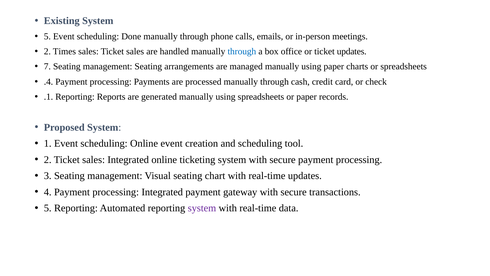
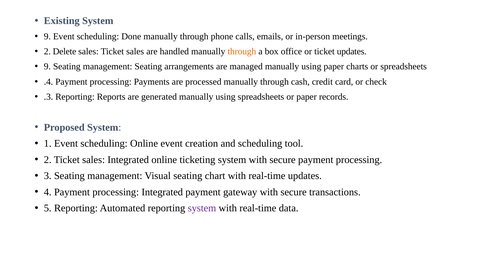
5: 5 -> 9 (47, 36)
Times: Times -> Delete (65, 51)
through colour: blue -> orange (242, 51)
7: 7 -> 9 (47, 67)
.1: .1 -> .3 (48, 97)
